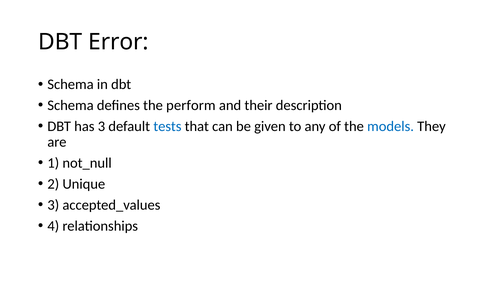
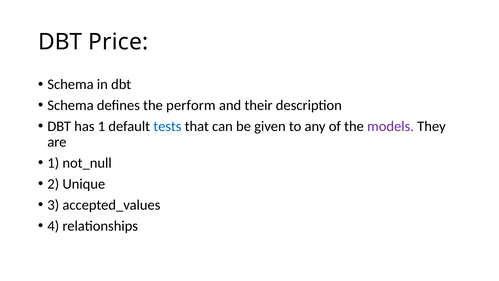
Error: Error -> Price (118, 42)
has 3: 3 -> 1 (101, 126)
models colour: blue -> purple (391, 126)
